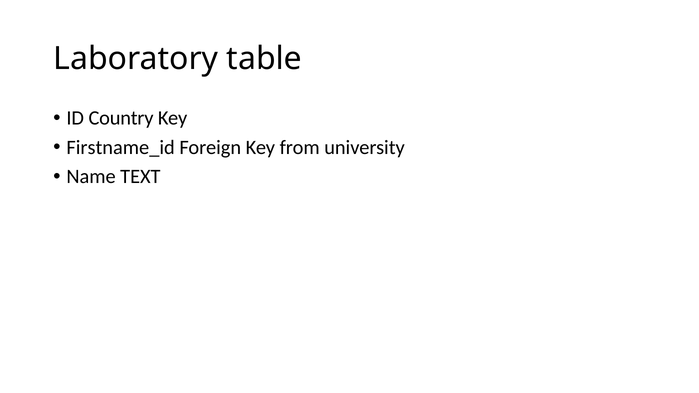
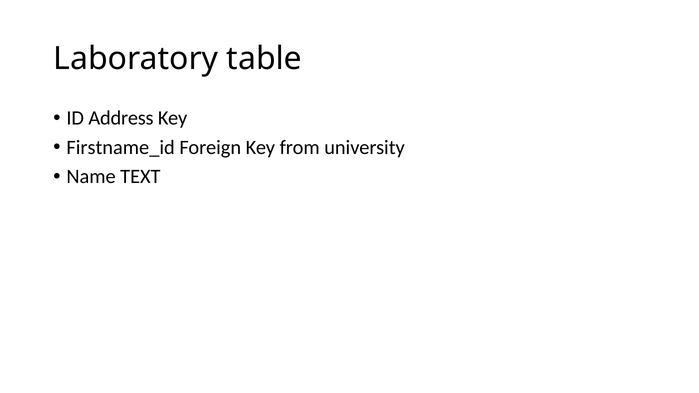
Country: Country -> Address (121, 118)
